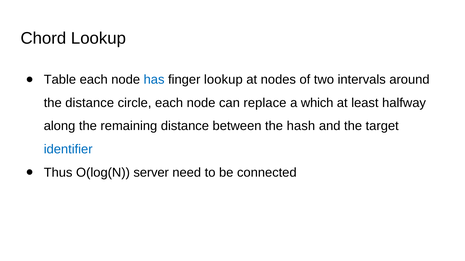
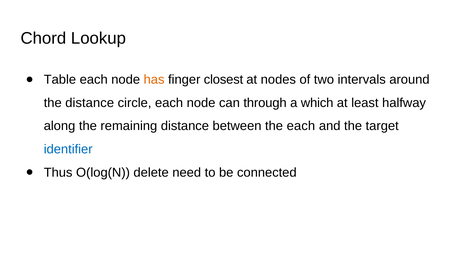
has colour: blue -> orange (154, 80)
finger lookup: lookup -> closest (223, 80)
replace: replace -> through (265, 103)
the hash: hash -> each (301, 126)
server: server -> delete (151, 173)
